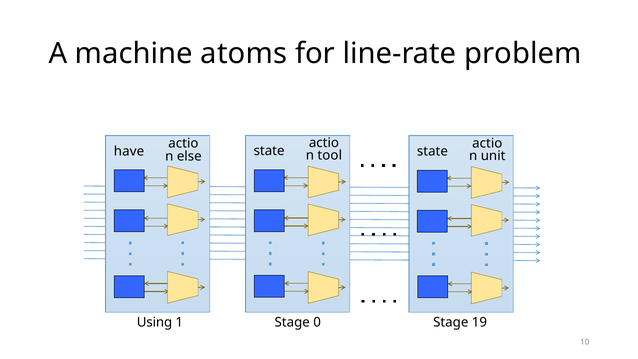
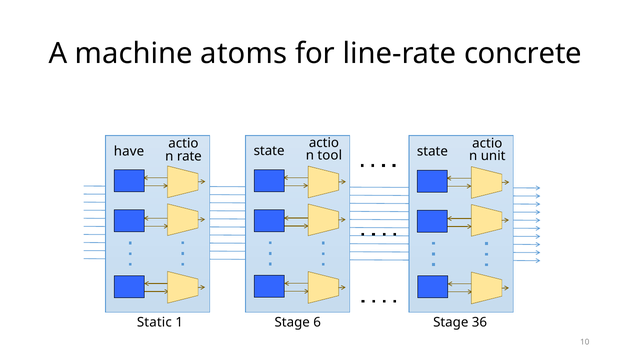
problem: problem -> concrete (523, 54)
else: else -> rate (189, 156)
Using: Using -> Static (154, 322)
0: 0 -> 6 (317, 322)
19: 19 -> 36 (479, 322)
